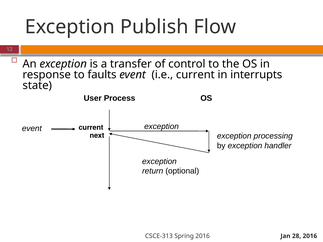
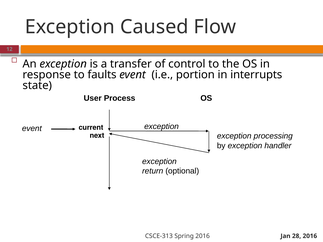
Publish: Publish -> Caused (154, 27)
i.e current: current -> portion (195, 75)
